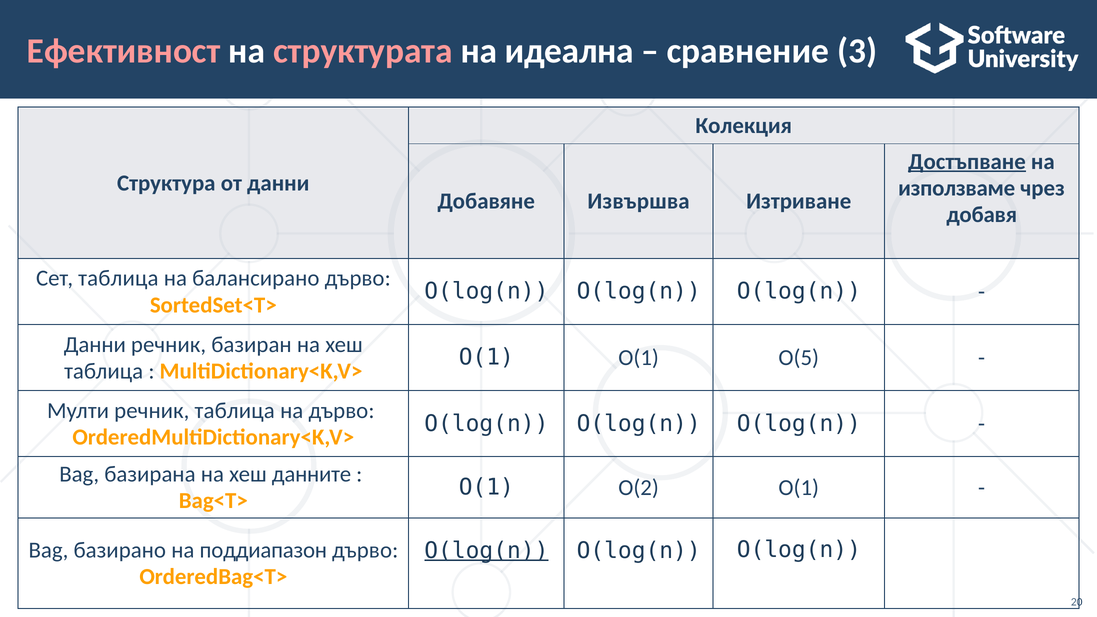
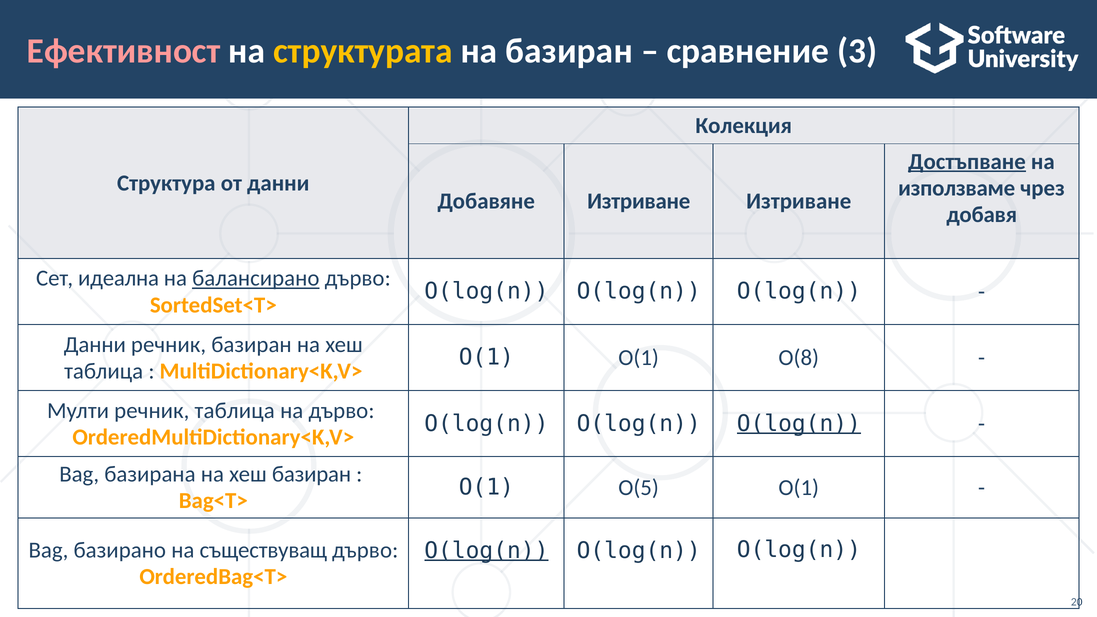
структурата colour: pink -> yellow (363, 51)
на идеална: идеална -> базиран (569, 51)
Добавяне Извършва: Извършва -> Изтриване (639, 201)
Сет таблица: таблица -> идеална (119, 278)
балансирано underline: none -> present (256, 278)
O(5: O(5 -> O(8 (799, 358)
O(log(n underline: none -> present (799, 424)
хеш данните: данните -> базиран (312, 474)
O(2: O(2 -> O(5 (639, 488)
поддиапазон: поддиапазон -> съществуващ (263, 550)
